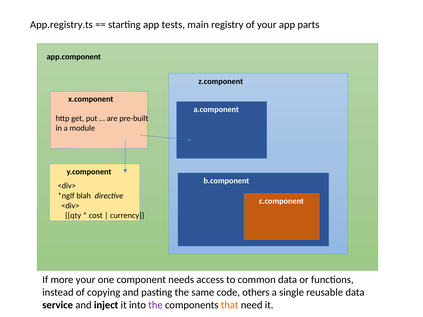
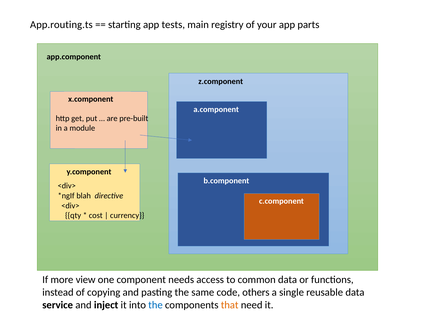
App.registry.ts: App.registry.ts -> App.routing.ts (61, 25)
more your: your -> view (86, 280)
the colour: purple -> blue (156, 305)
